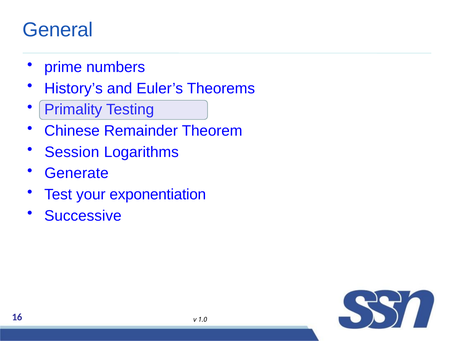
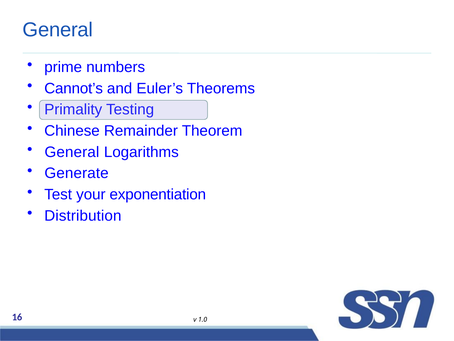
History’s: History’s -> Cannot’s (74, 88)
Session: Session -> General (72, 152)
Successive: Successive -> Distribution (83, 215)
